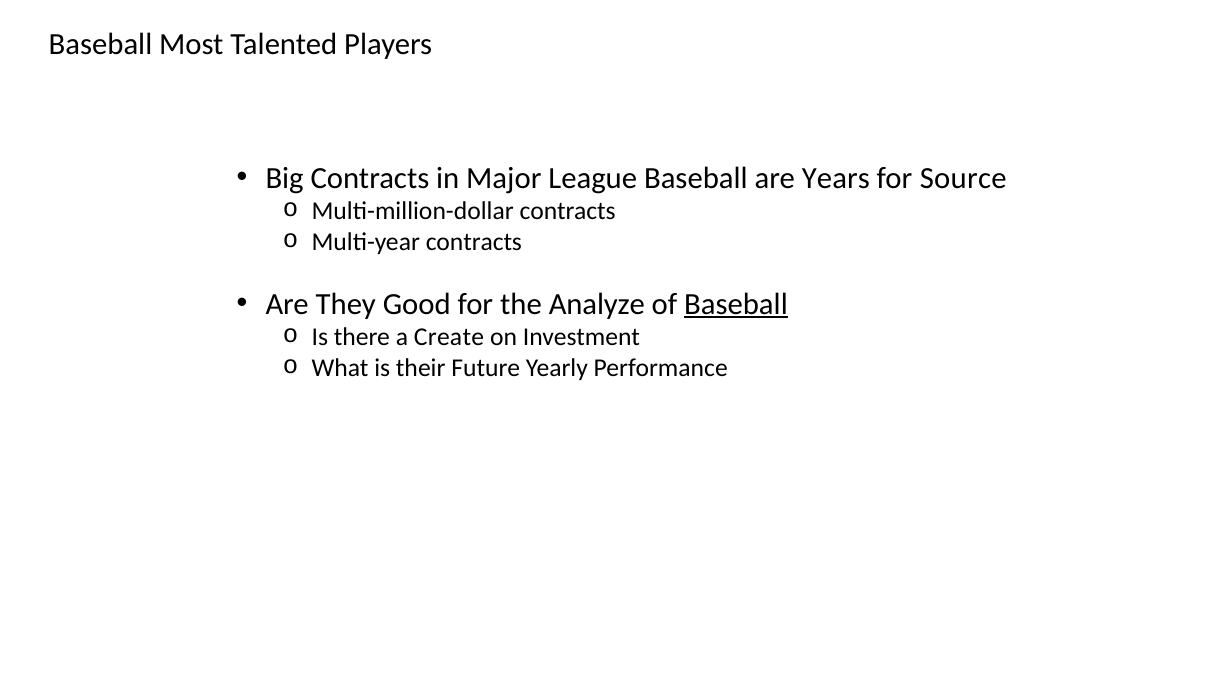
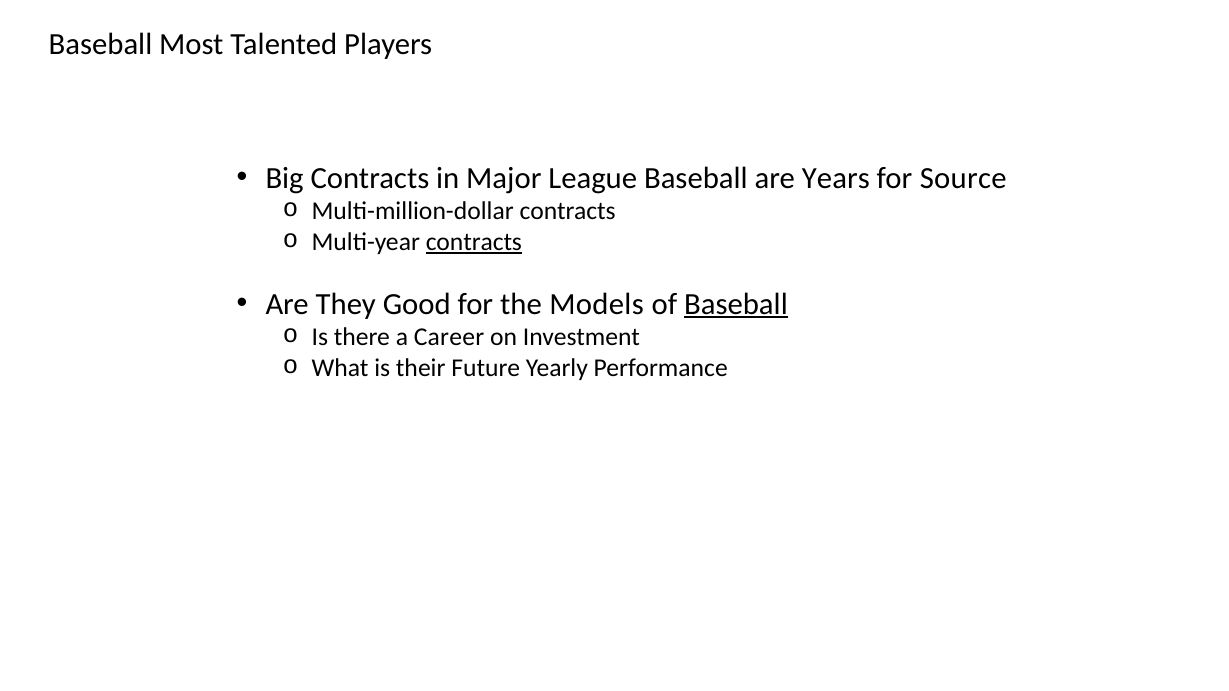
contracts underline: none -> present (474, 242)
Analyze: Analyze -> Models (597, 304)
Create: Create -> Career (449, 338)
